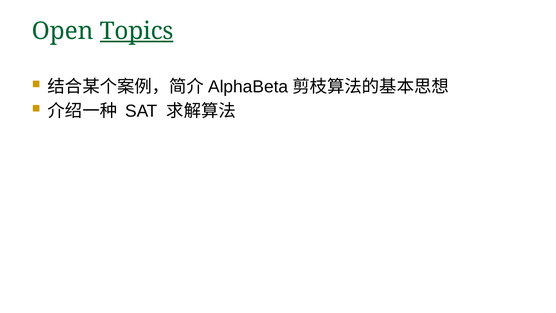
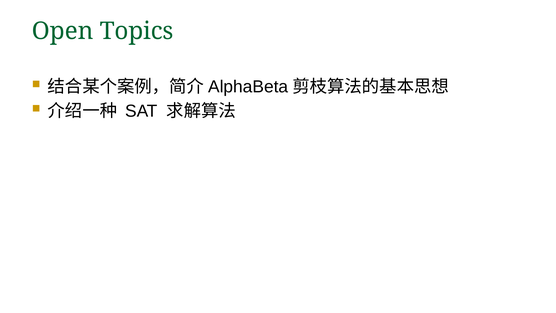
Topics underline: present -> none (137, 31)
